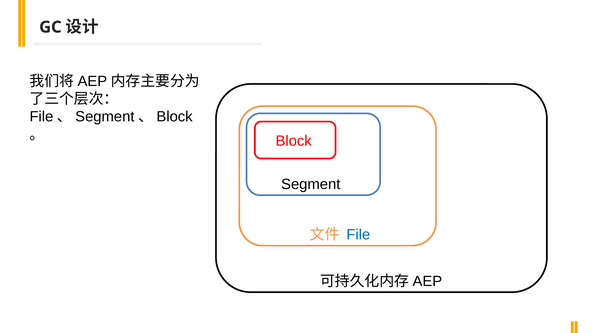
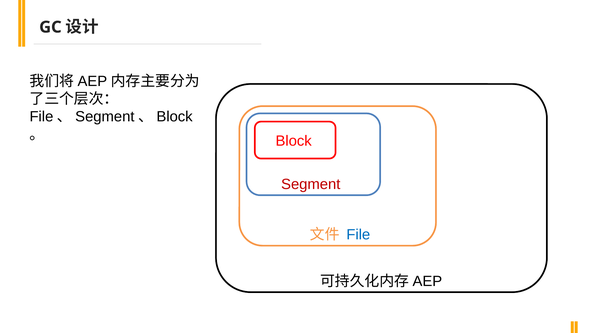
Segment colour: black -> red (311, 185)
